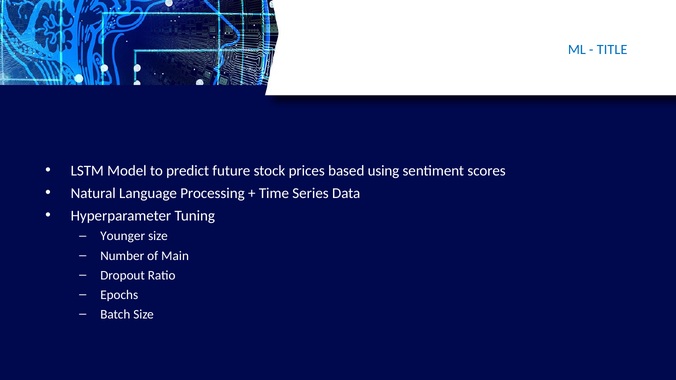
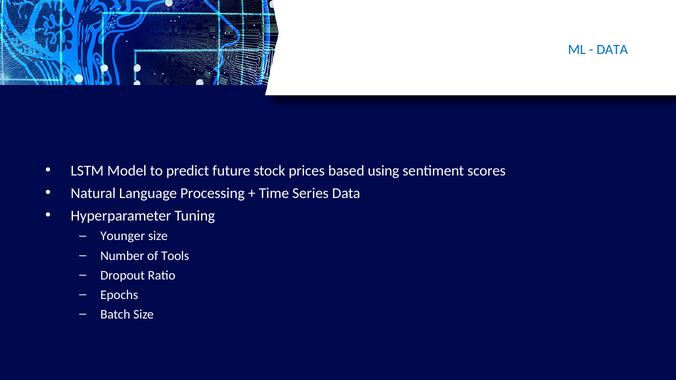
TITLE: TITLE -> DATA (612, 50)
Main: Main -> Tools (175, 256)
